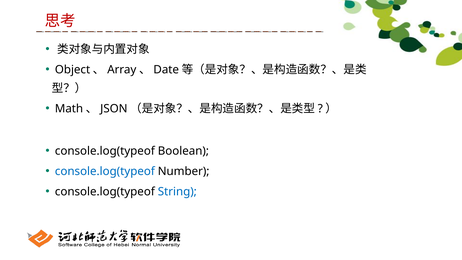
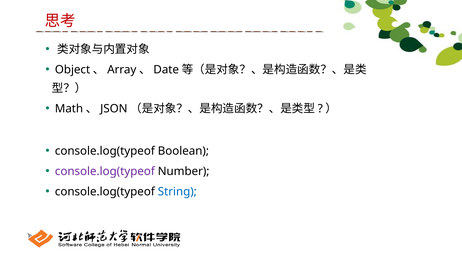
console.log(typeof colour: blue -> purple (105, 171)
